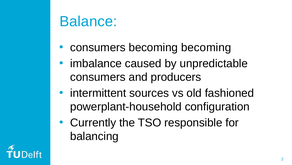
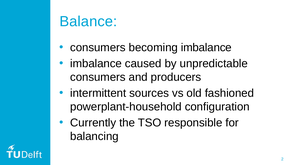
becoming becoming: becoming -> imbalance (206, 47)
